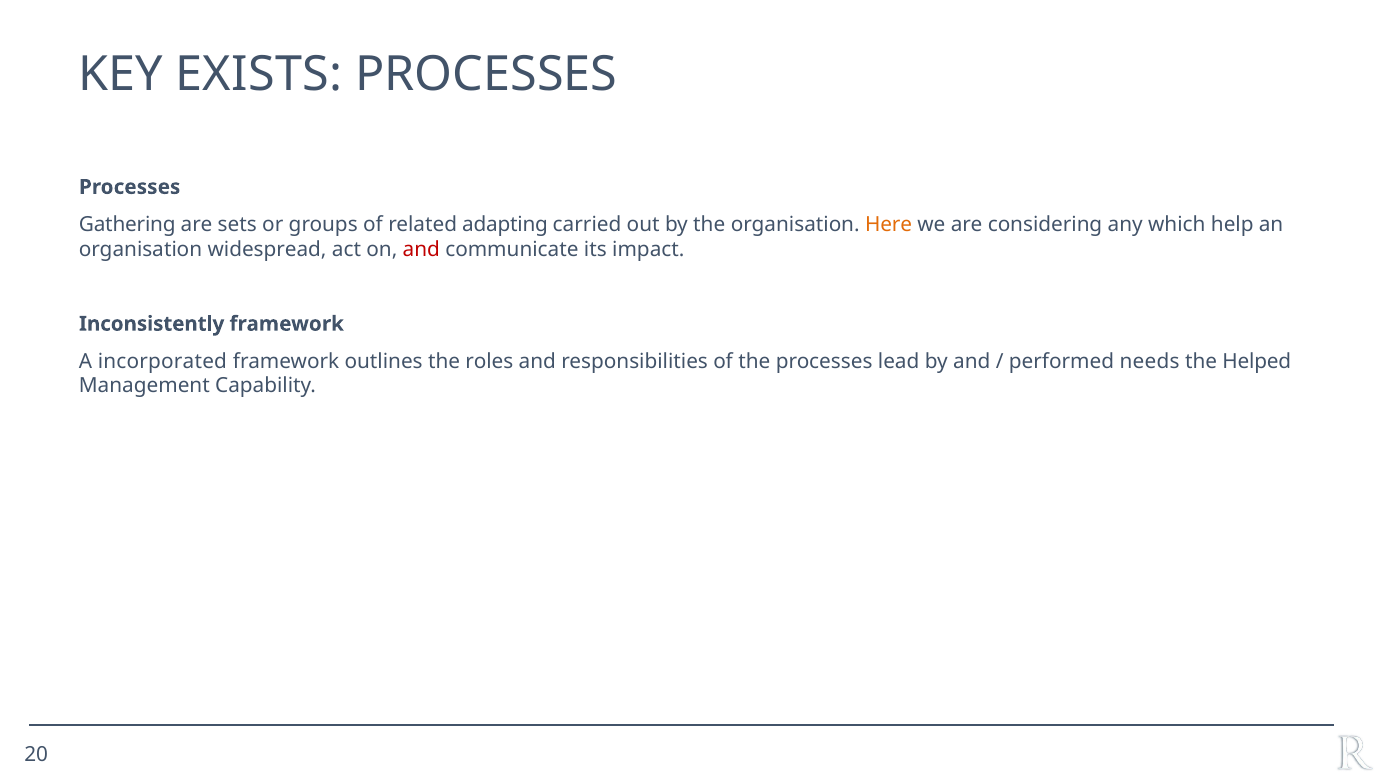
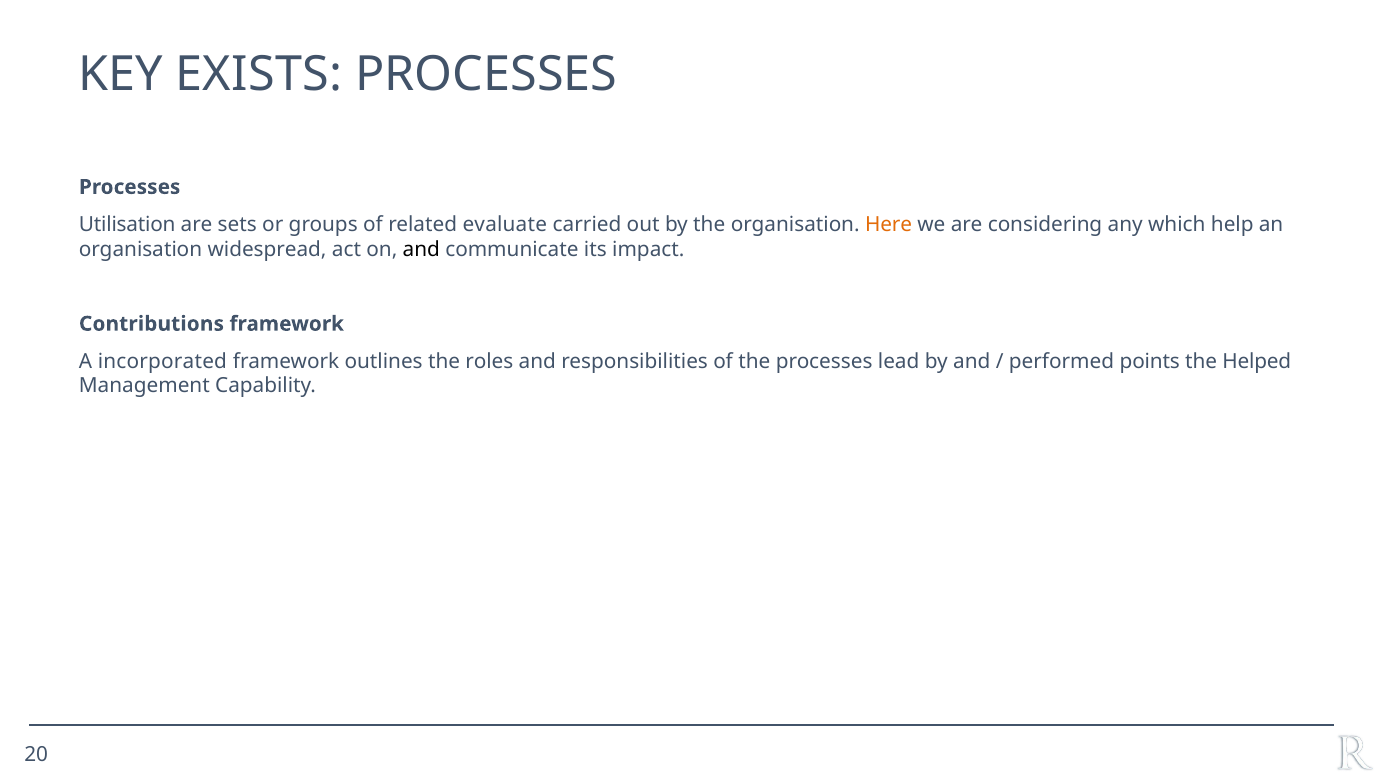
Gathering: Gathering -> Utilisation (127, 224)
adapting: adapting -> evaluate (505, 224)
and colour: red -> black (421, 249)
Inconsistently: Inconsistently -> Contributions (151, 324)
needs: needs -> points (1150, 361)
